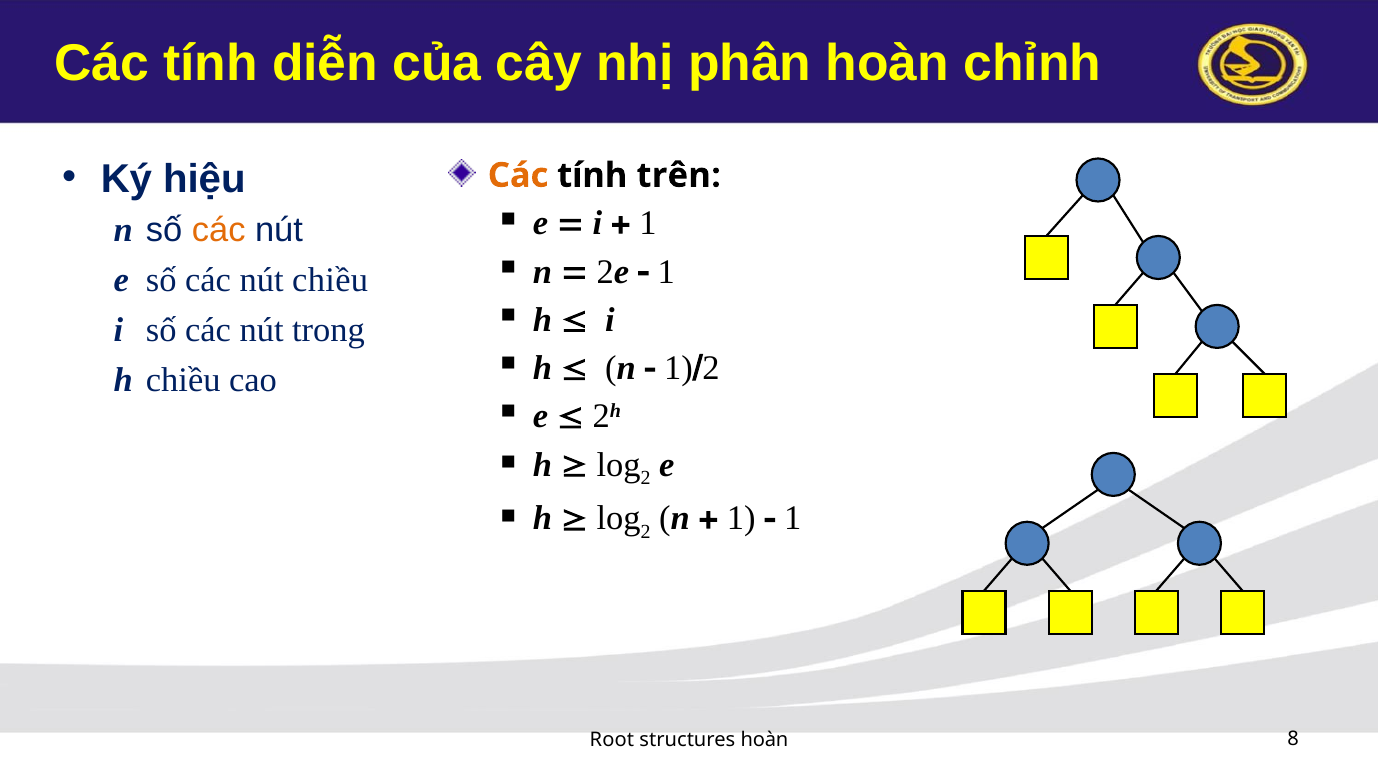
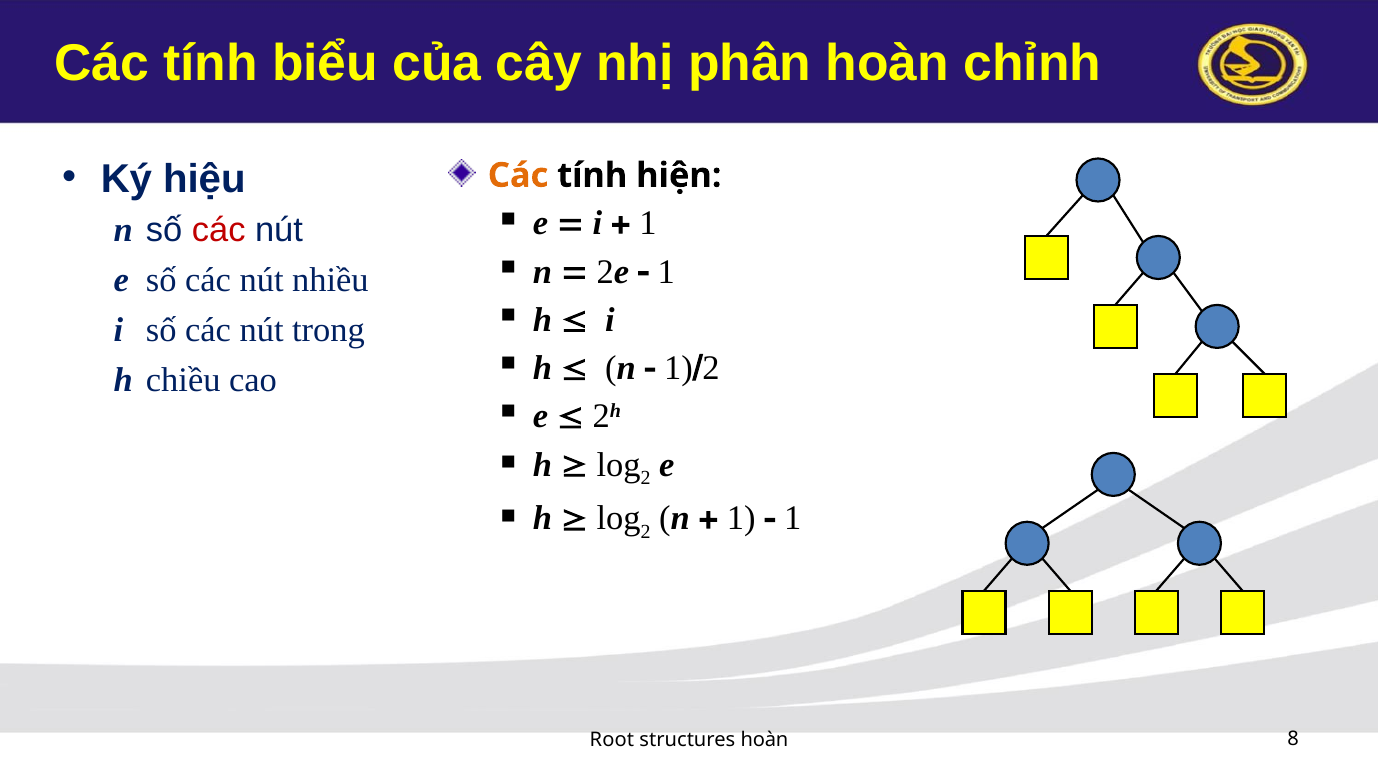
diễn: diễn -> biểu (325, 63)
trên: trên -> hiện (679, 175)
các colour: orange -> red (219, 230)
nút chiều: chiều -> nhiều (330, 280)
